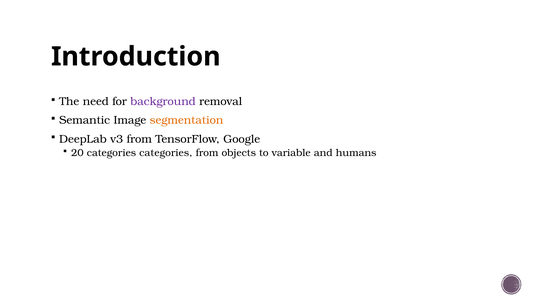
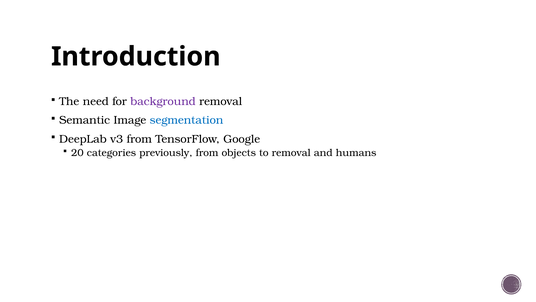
segmentation colour: orange -> blue (186, 120)
categories categories: categories -> previously (166, 152)
to variable: variable -> removal (291, 152)
